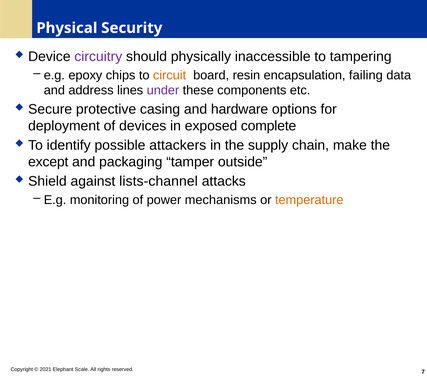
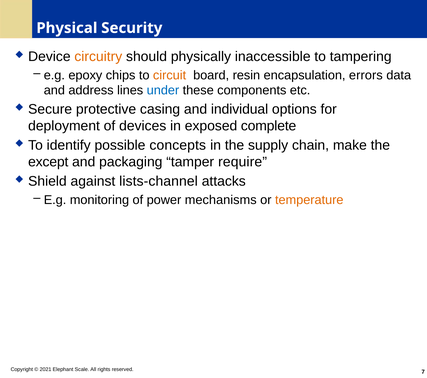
circuitry colour: purple -> orange (98, 57)
failing: failing -> errors (366, 75)
under colour: purple -> blue (163, 90)
hardware: hardware -> individual (240, 109)
attackers: attackers -> concepts (178, 145)
outside: outside -> require (243, 162)
